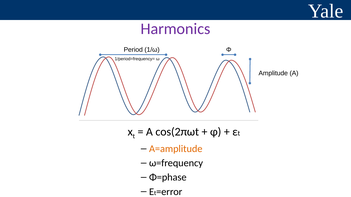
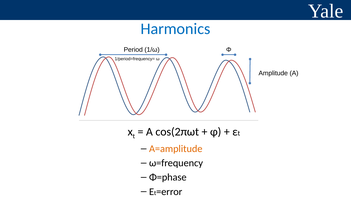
Harmonics colour: purple -> blue (175, 29)
